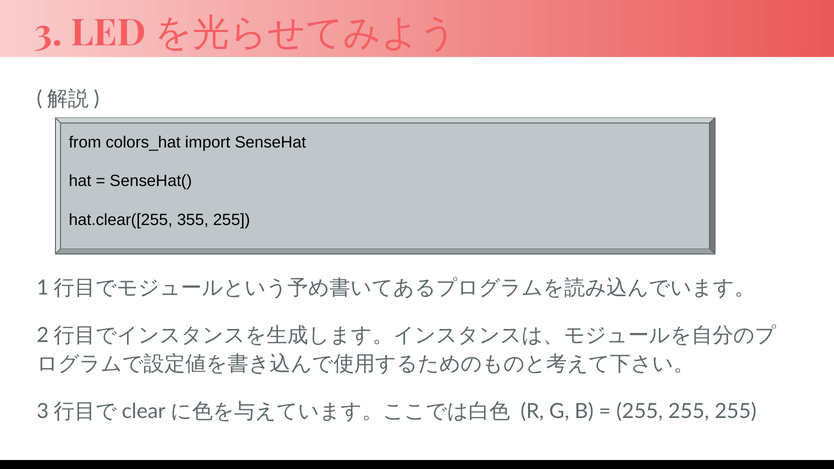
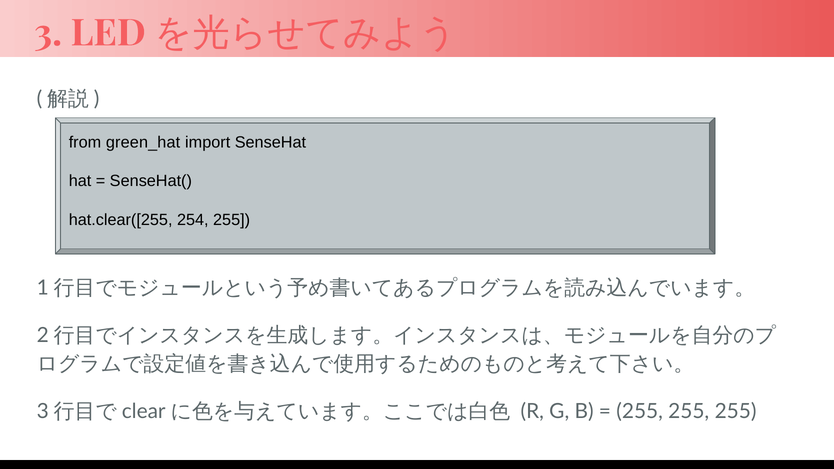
colors_hat: colors_hat -> green_hat (143, 142)
355: 355 -> 254 (193, 220)
